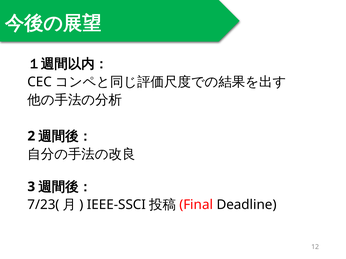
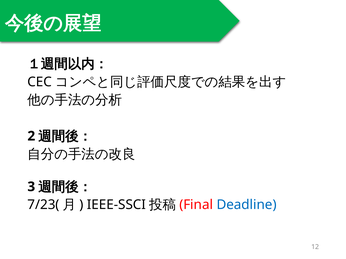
Deadline colour: black -> blue (247, 205)
